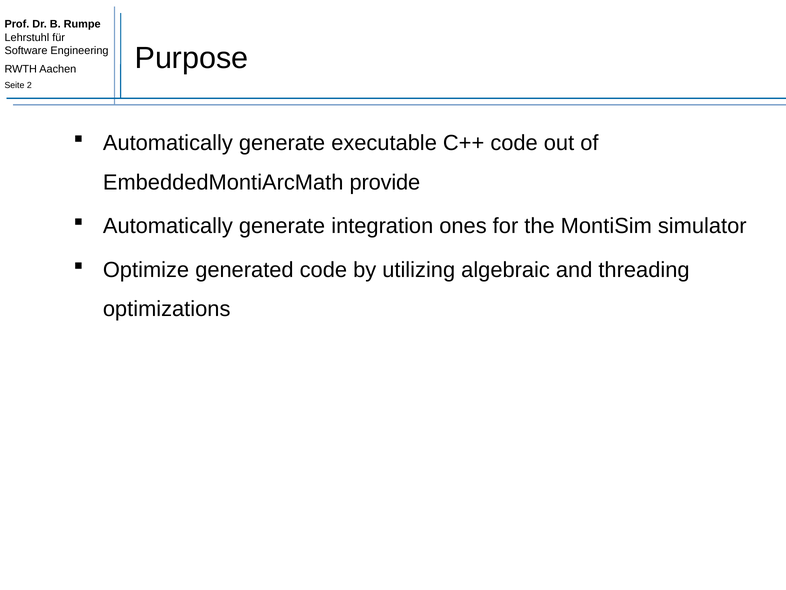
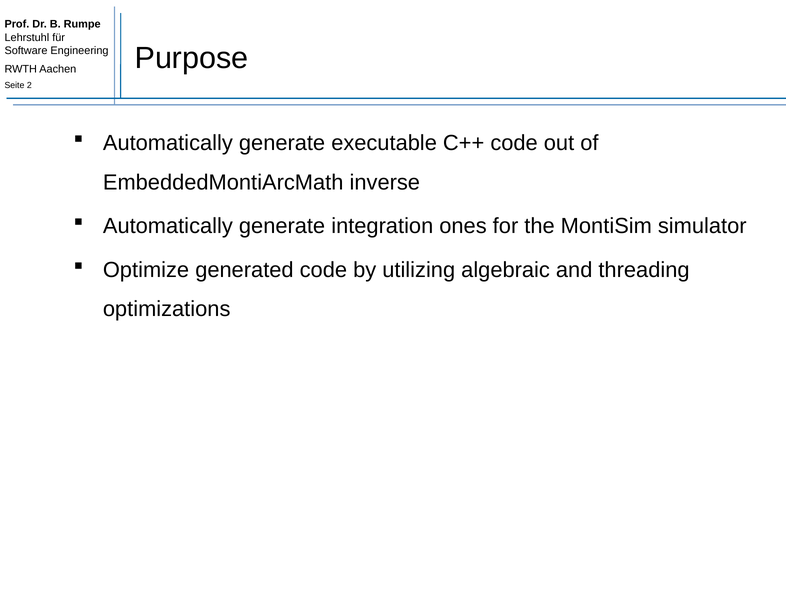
provide: provide -> inverse (385, 182)
